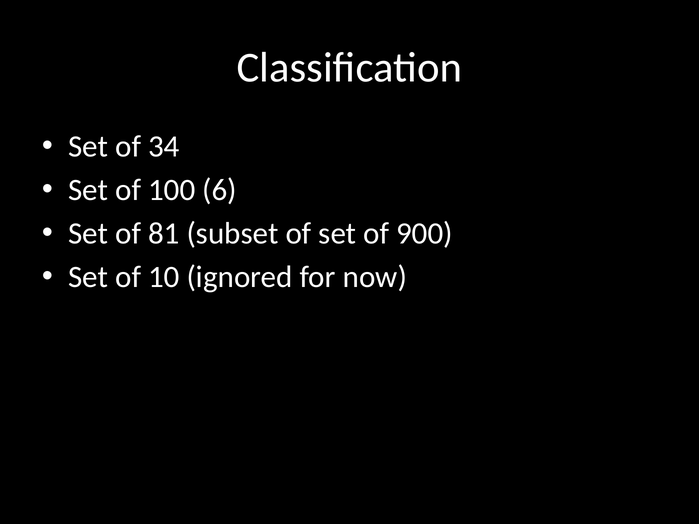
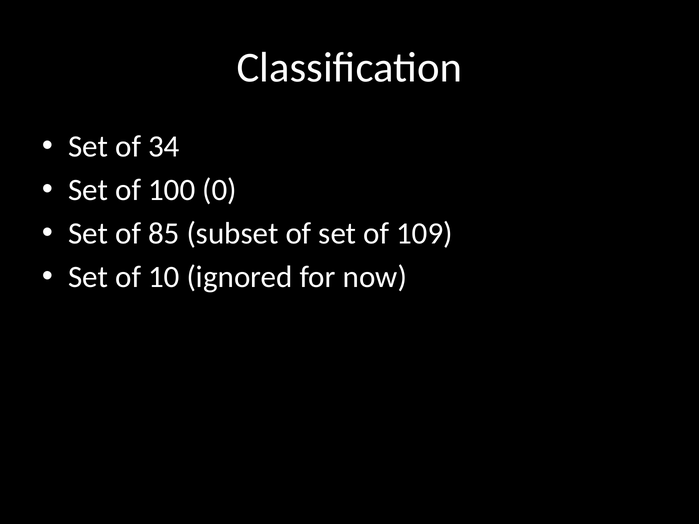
6: 6 -> 0 (220, 190)
81: 81 -> 85 (164, 234)
900: 900 -> 109 (425, 234)
